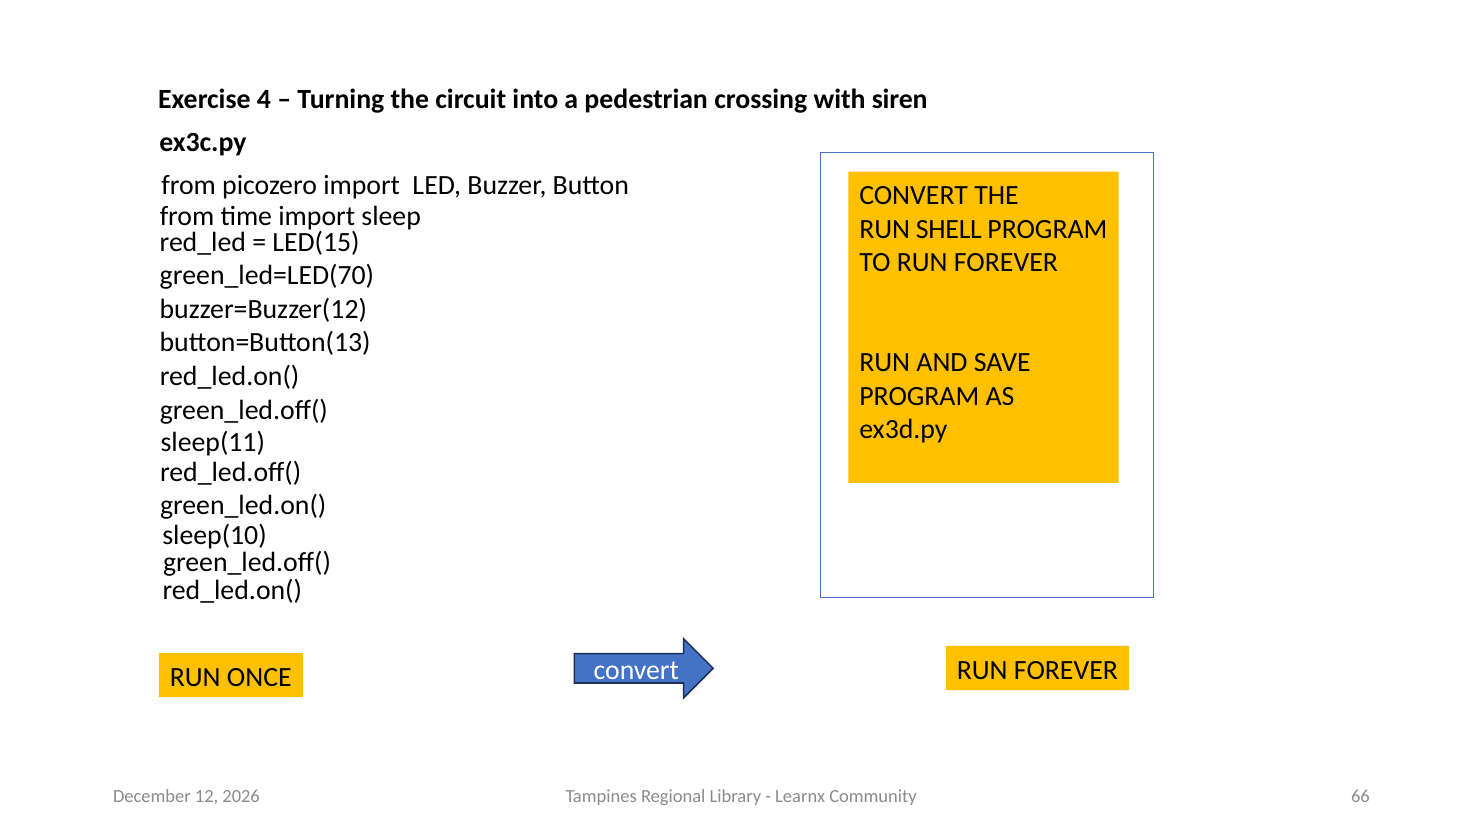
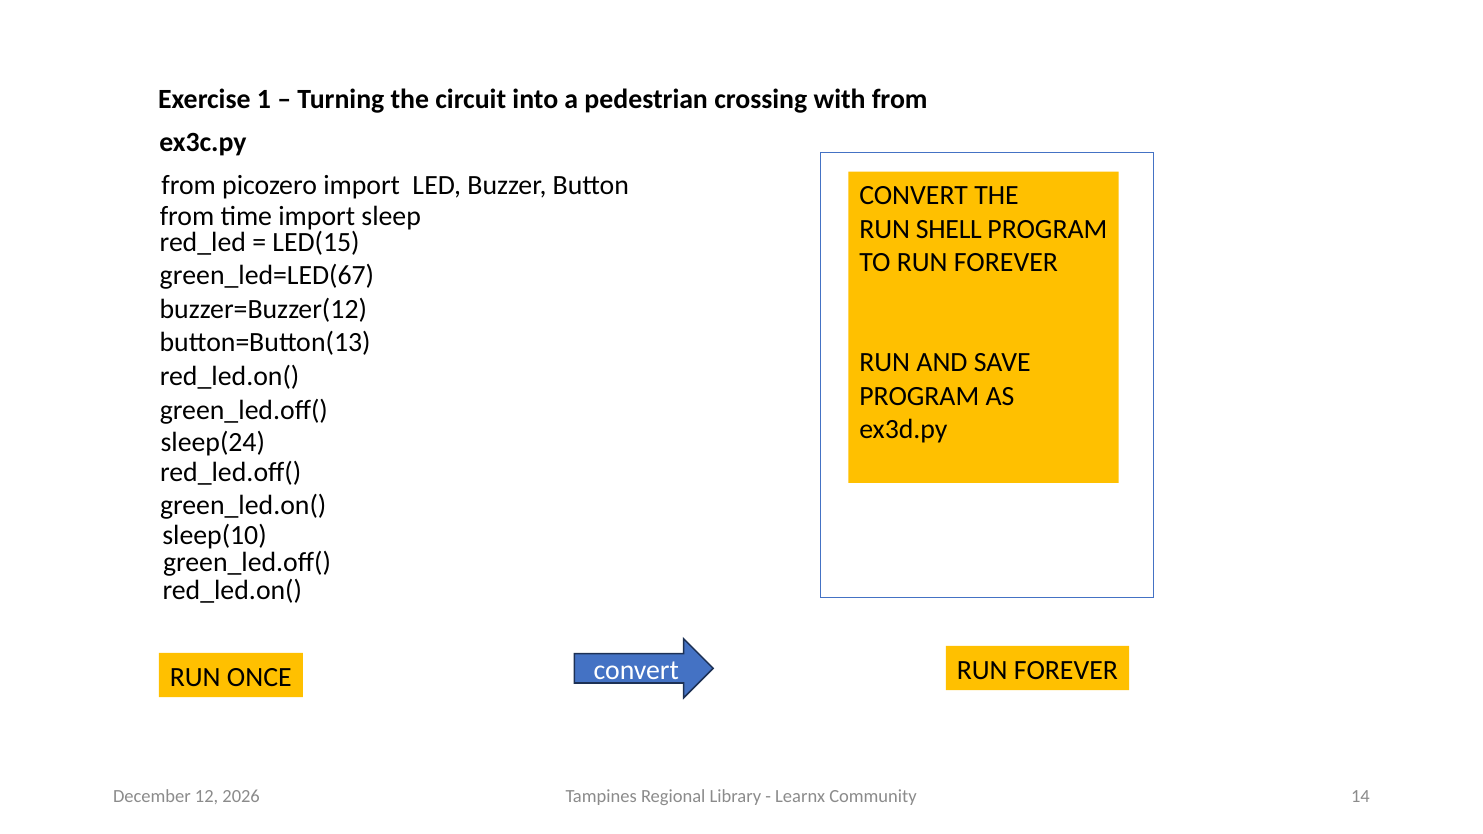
4: 4 -> 1 (264, 99)
with siren: siren -> from (900, 99)
green_led=LED(70: green_led=LED(70 -> green_led=LED(67 (267, 276)
sleep(11: sleep(11 -> sleep(24 (213, 442)
66: 66 -> 14 (1361, 796)
